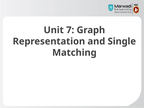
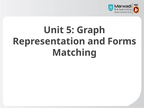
7: 7 -> 5 (70, 30)
Single: Single -> Forms (122, 41)
